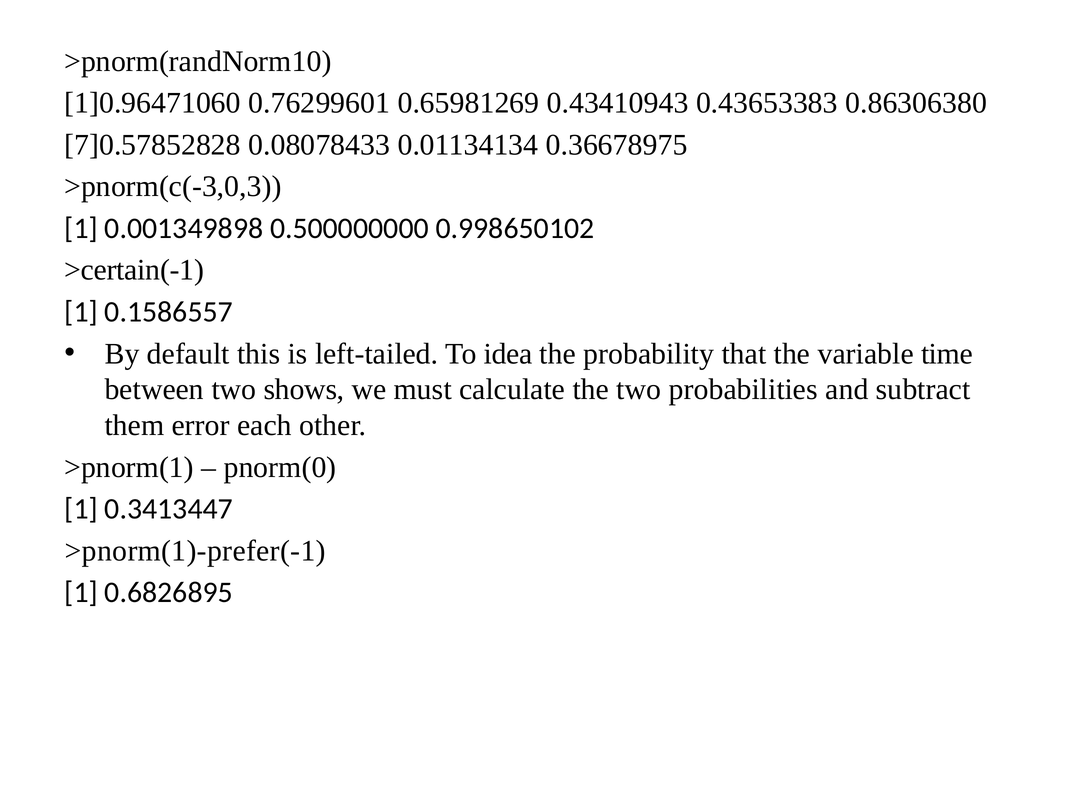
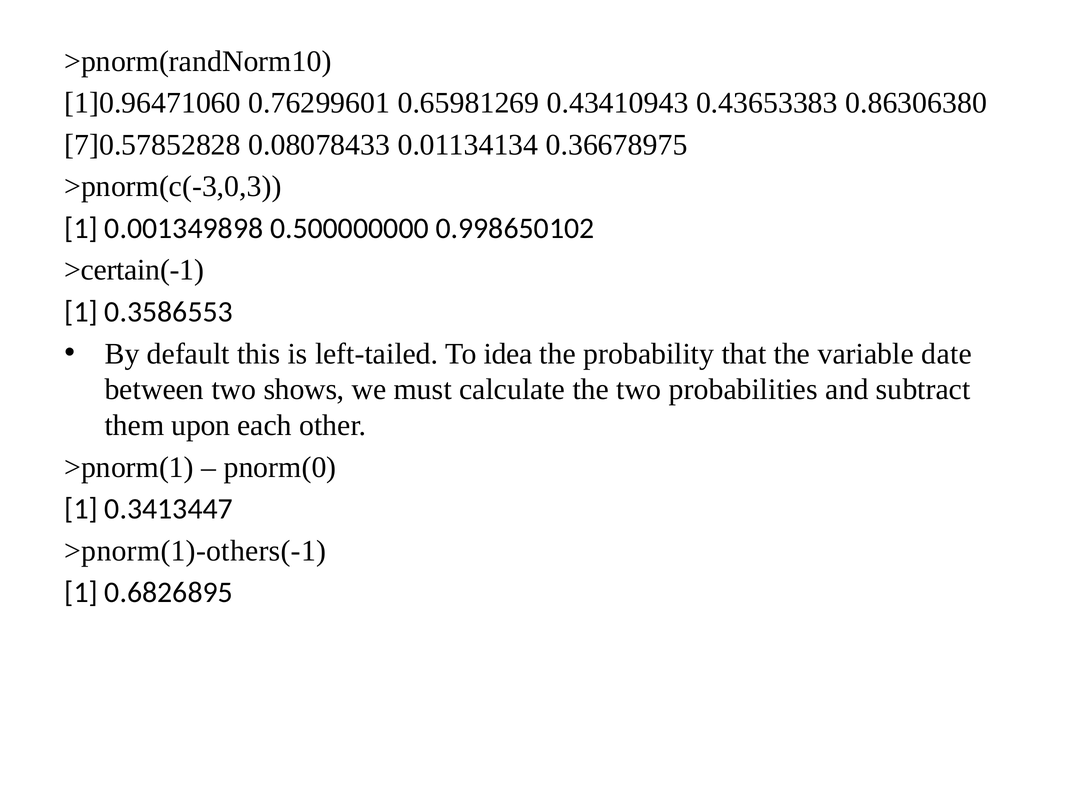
0.1586557: 0.1586557 -> 0.3586553 (169, 312)
time: time -> date (947, 354)
error: error -> upon (201, 425)
>pnorm(1)-prefer(-1: >pnorm(1)-prefer(-1 -> >pnorm(1)-others(-1 (195, 551)
